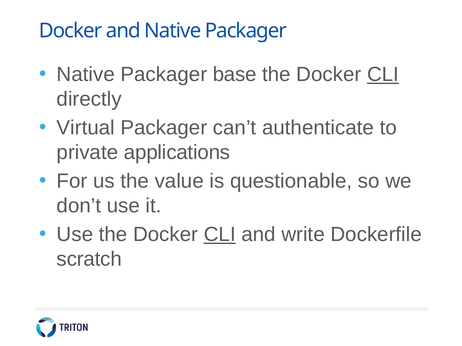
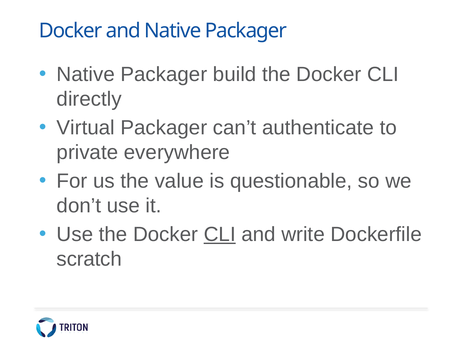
base: base -> build (235, 75)
CLI underline: present -> none (383, 75)
applications: applications -> everywhere (177, 153)
